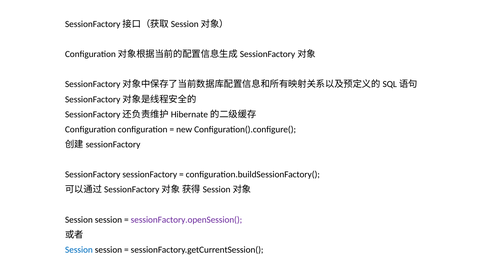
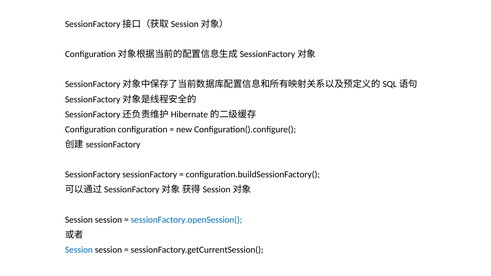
sessionFactory.openSession( colour: purple -> blue (186, 220)
